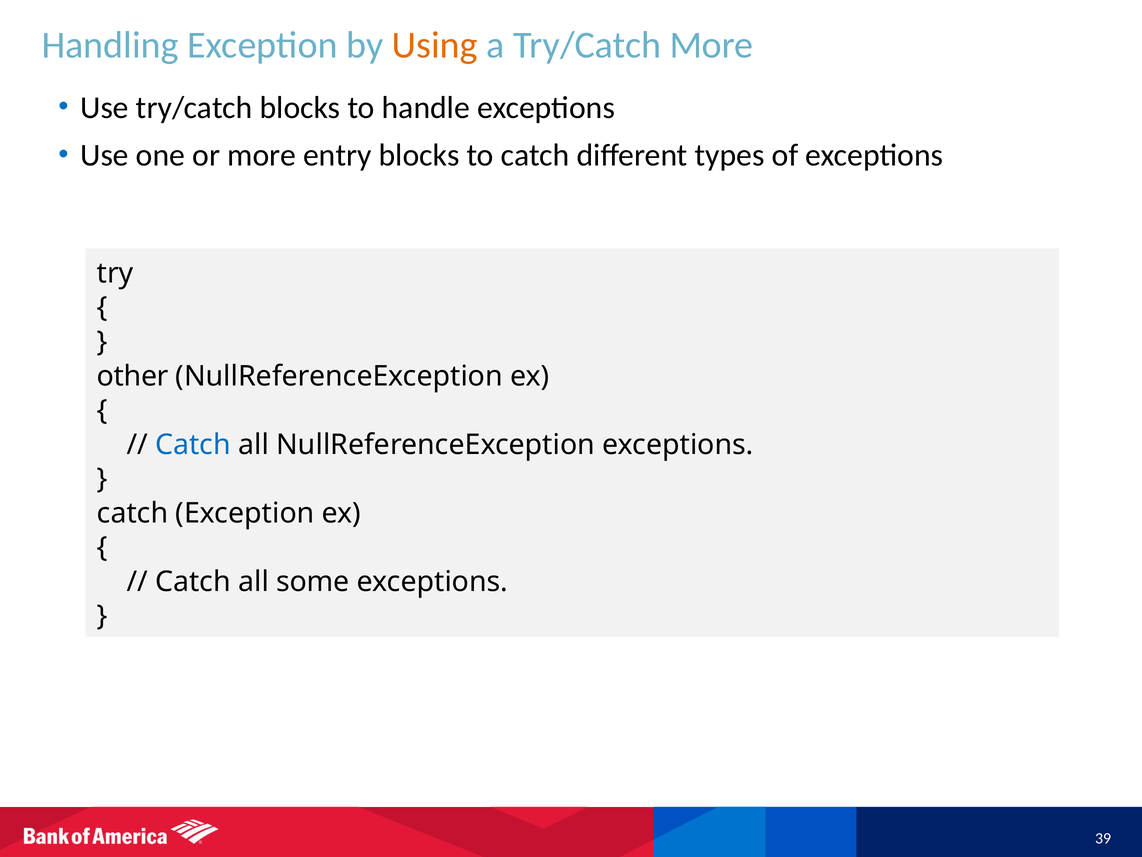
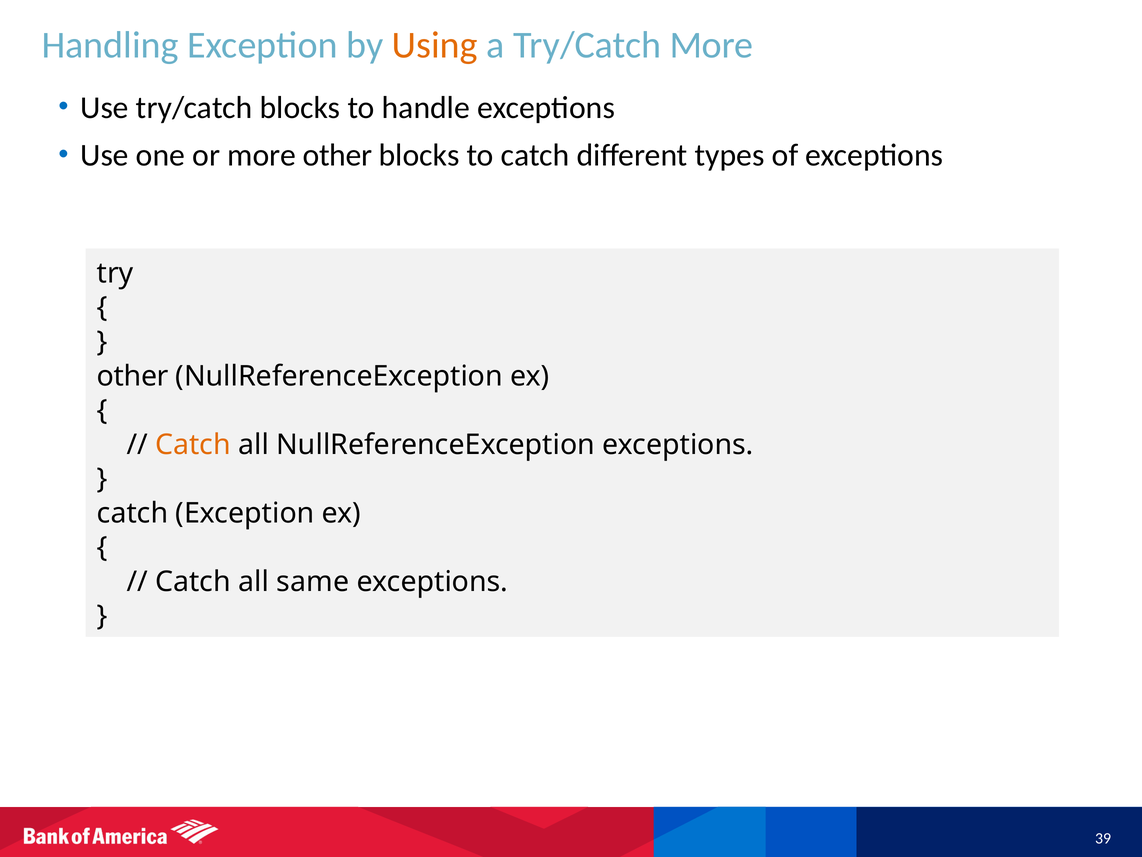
more entry: entry -> other (337, 155)
Catch colour: blue -> orange (193, 444)
some: some -> same (313, 581)
